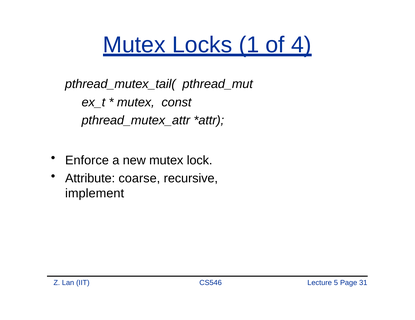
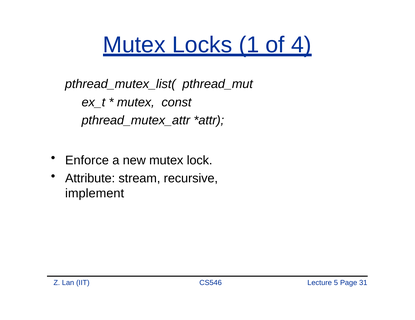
pthread_mutex_tail(: pthread_mutex_tail( -> pthread_mutex_list( (120, 84)
coarse: coarse -> stream (139, 179)
